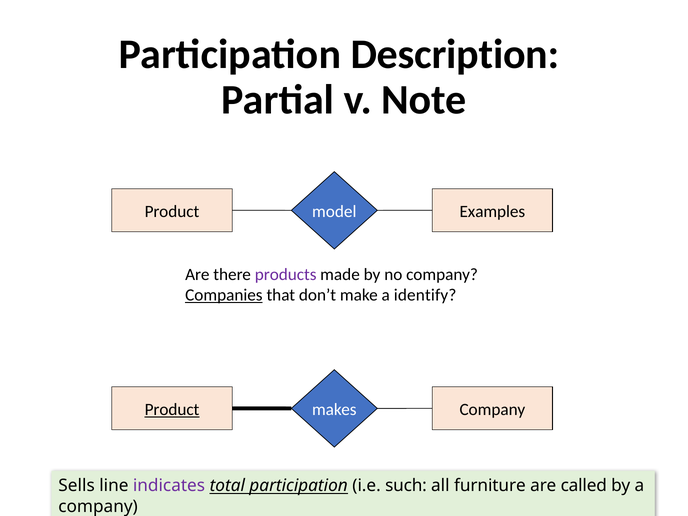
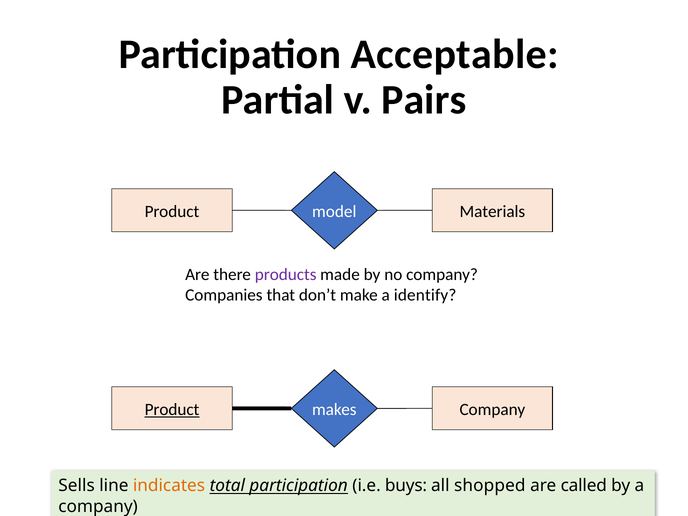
Description: Description -> Acceptable (455, 54)
Note: Note -> Pairs (424, 100)
Examples: Examples -> Materials (492, 212)
Companies underline: present -> none (224, 295)
indicates colour: purple -> orange (169, 486)
such: such -> buys (406, 486)
furniture: furniture -> shopped (490, 486)
